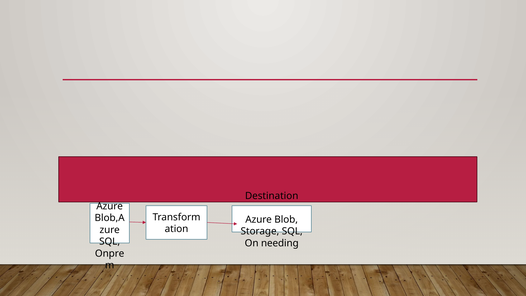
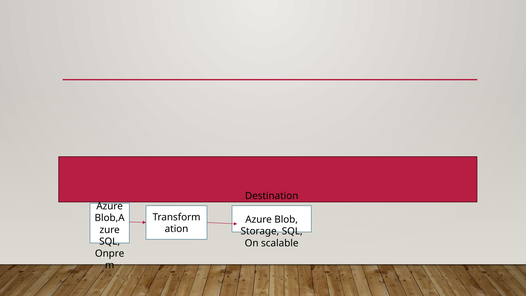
needing: needing -> scalable (280, 243)
